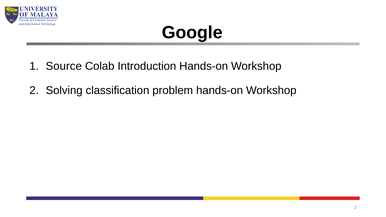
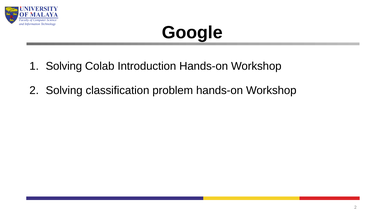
Source: Source -> Solving (64, 66)
